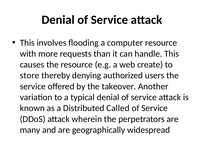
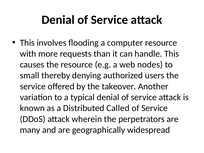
create: create -> nodes (150, 65)
store: store -> small (30, 75)
